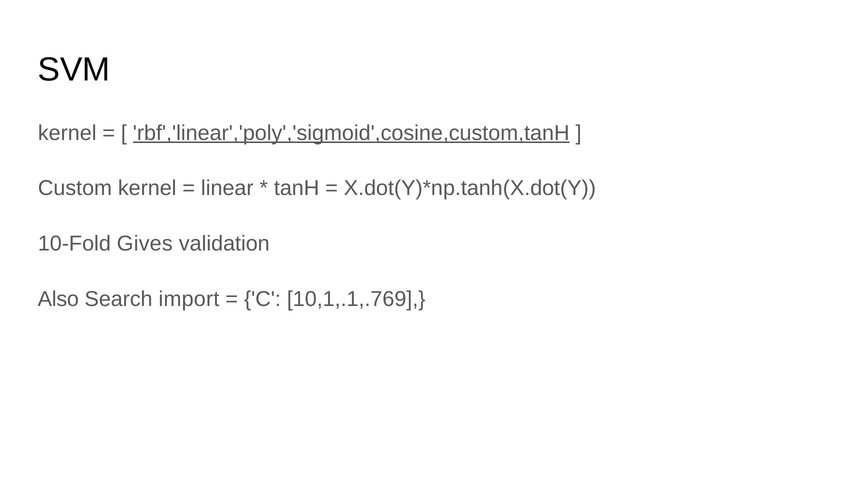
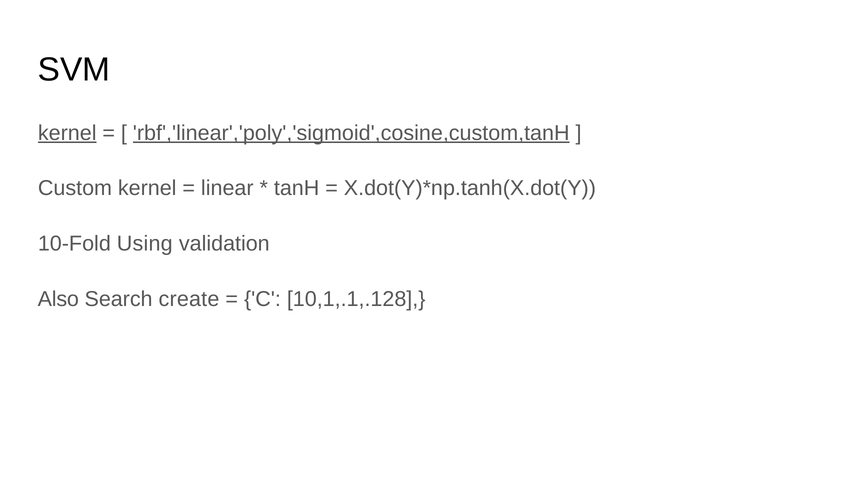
kernel underline: none -> present (67, 133)
Gives: Gives -> Using (145, 244)
import: import -> create (189, 299)
10,1,.1,.769: 10,1,.1,.769 -> 10,1,.1,.128 (356, 299)
